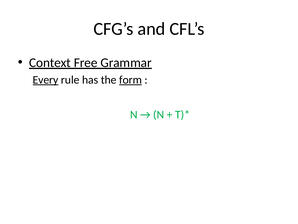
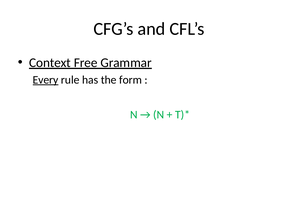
form underline: present -> none (130, 80)
